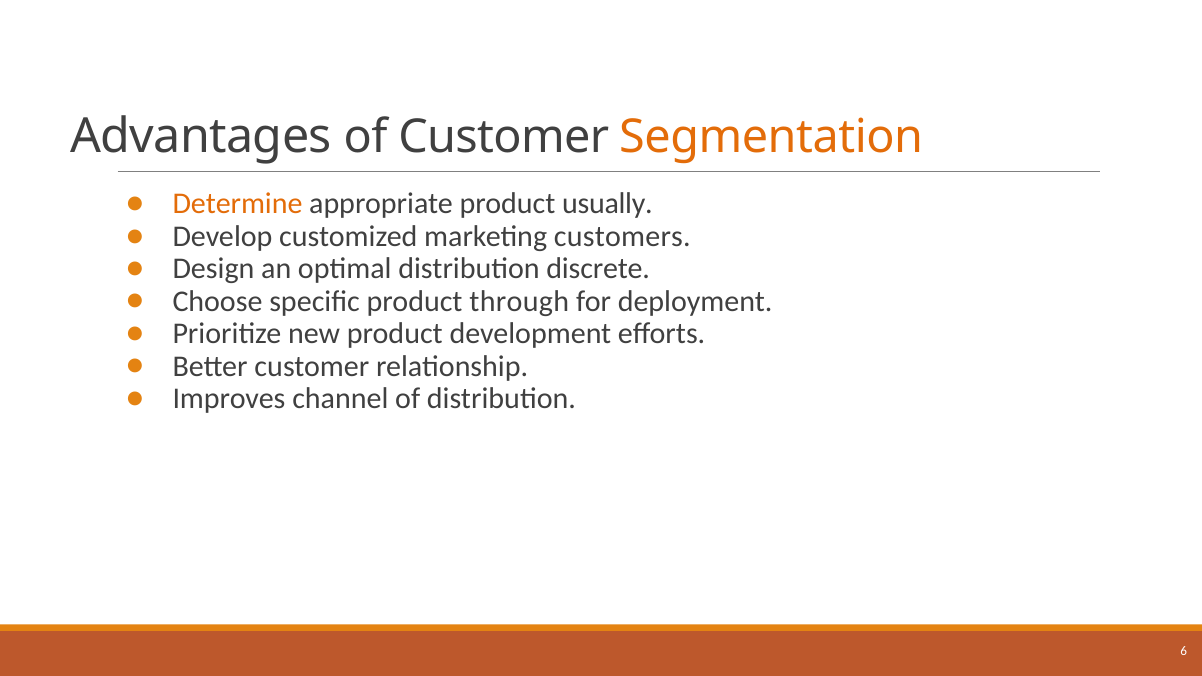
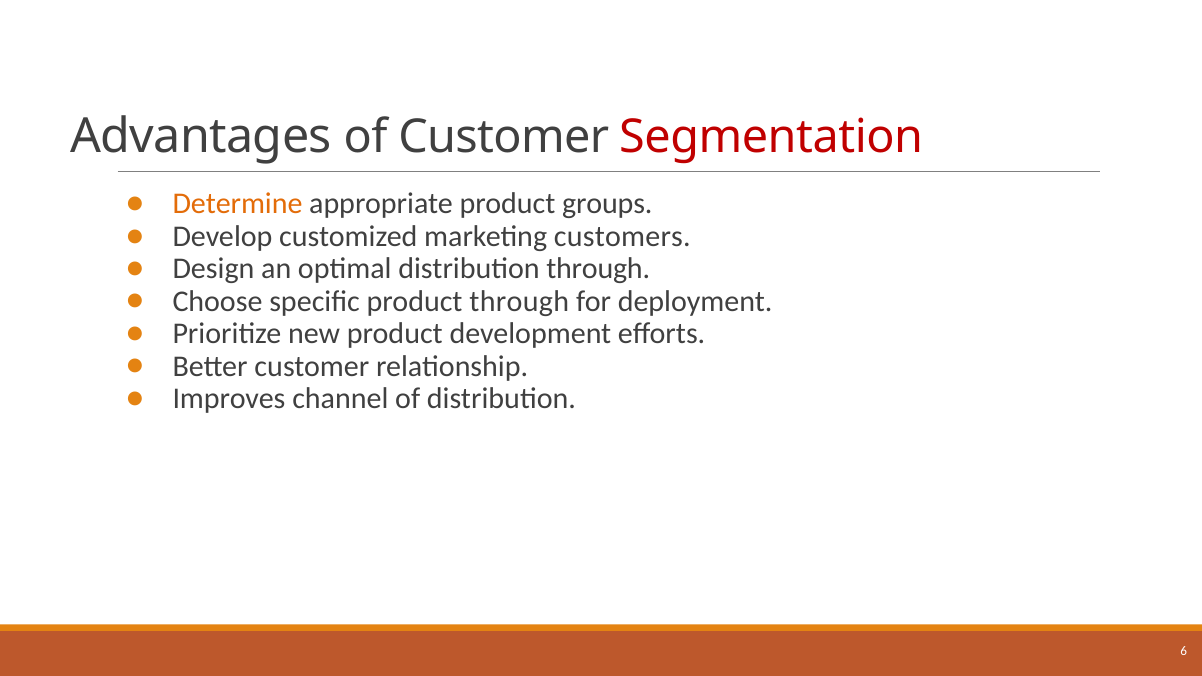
Segmentation colour: orange -> red (771, 137)
usually: usually -> groups (607, 204)
distribution discrete: discrete -> through (598, 269)
